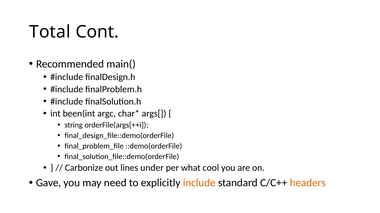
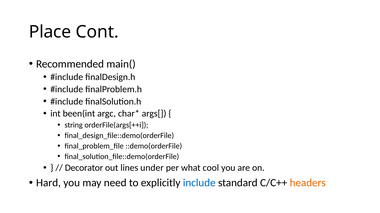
Total: Total -> Place (50, 32)
Carbonize: Carbonize -> Decorator (84, 168)
Gave: Gave -> Hard (48, 183)
include colour: orange -> blue (199, 183)
